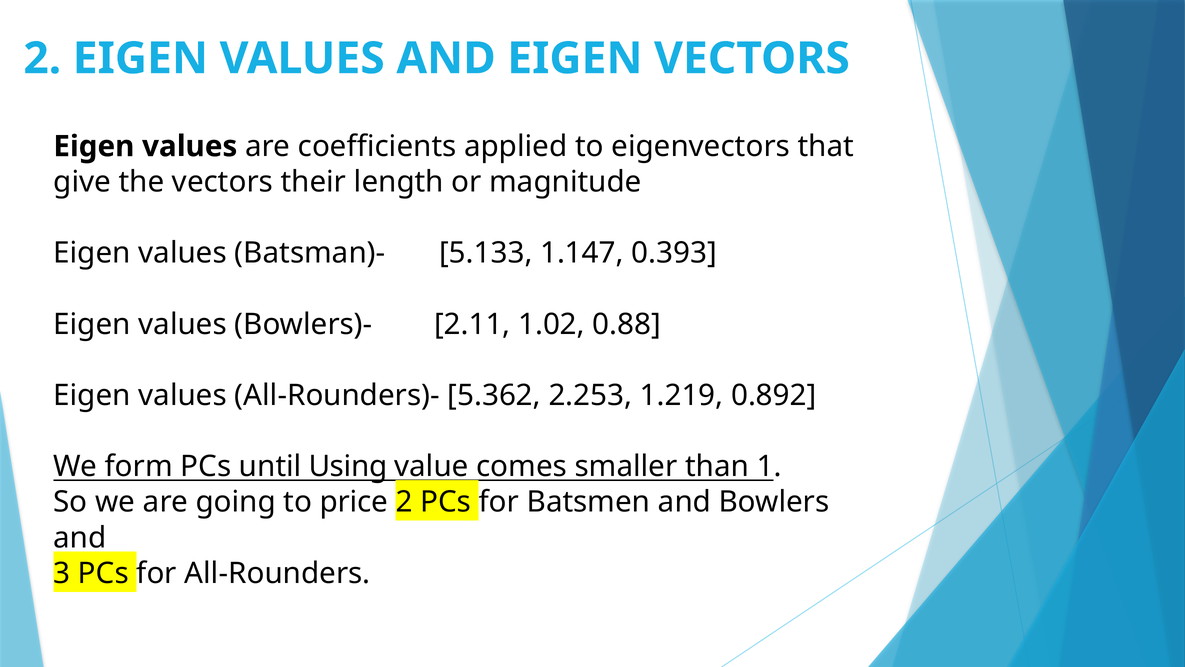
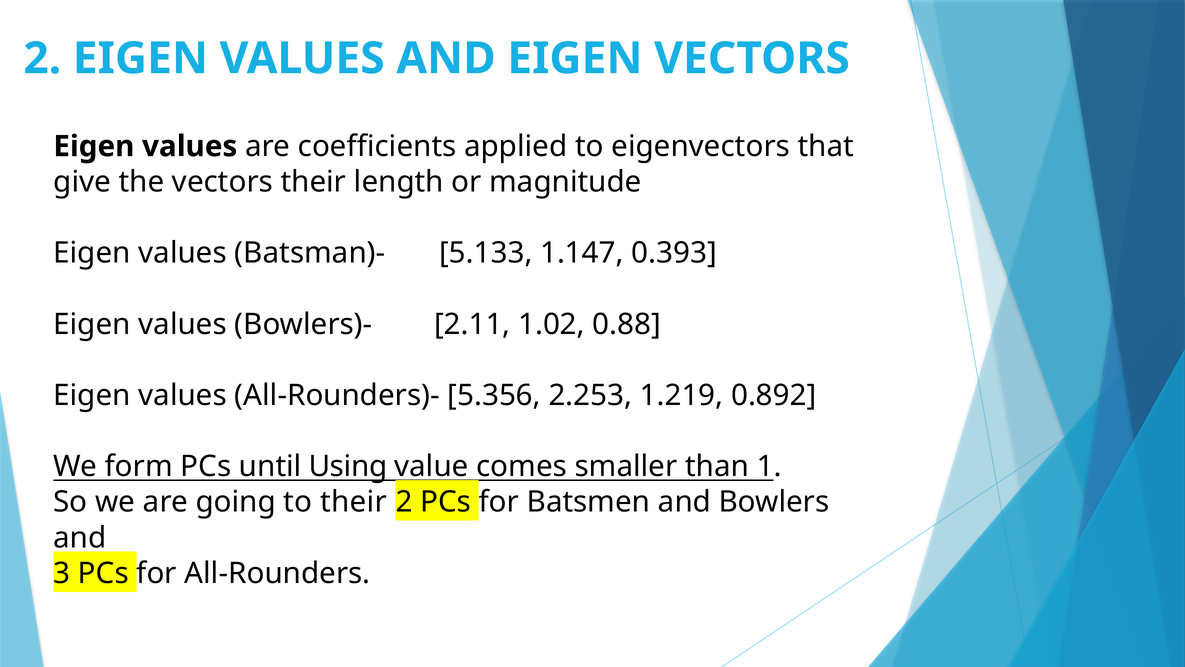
5.362: 5.362 -> 5.356 (494, 395)
to price: price -> their (354, 502)
